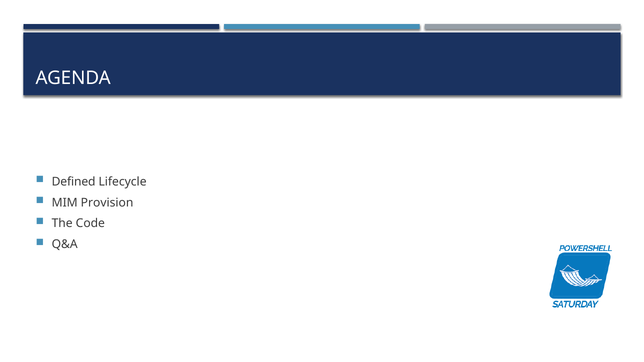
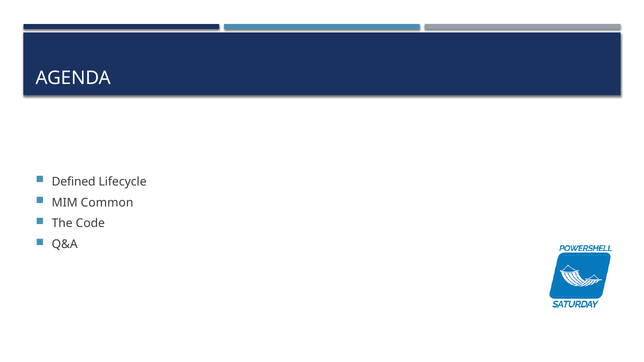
Provision: Provision -> Common (107, 203)
